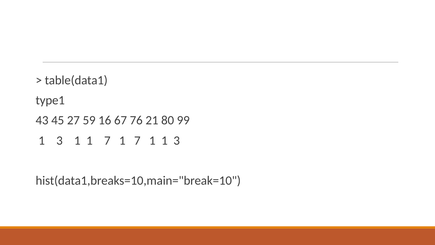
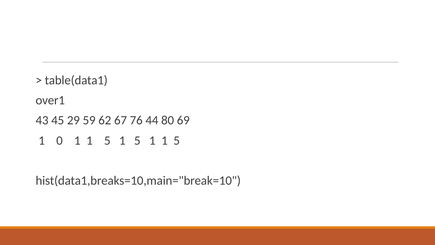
type1: type1 -> over1 (50, 100)
27: 27 -> 29 (73, 120)
16: 16 -> 62 (105, 120)
21: 21 -> 44 (152, 120)
99: 99 -> 69 (183, 120)
3: 3 -> 0 (59, 140)
7: 7 -> 5 (107, 140)
7: 7 -> 5 (137, 140)
3: 3 -> 5 (177, 140)
